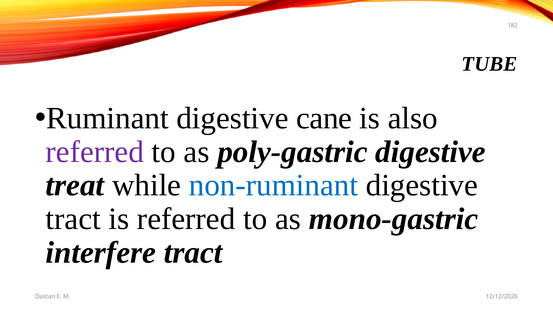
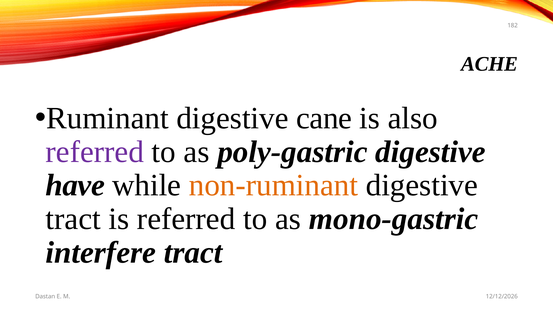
TUBE: TUBE -> ACHE (490, 64)
treat: treat -> have (75, 185)
non-ruminant colour: blue -> orange (273, 185)
